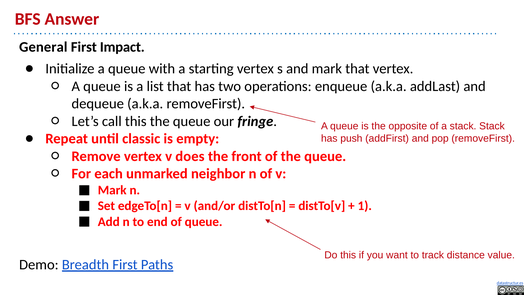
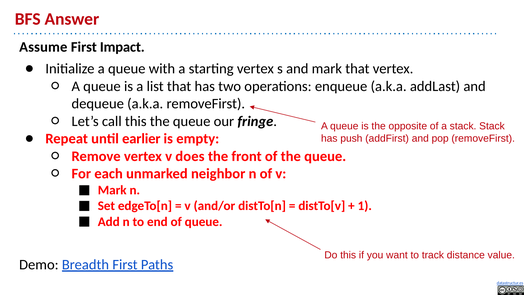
General: General -> Assume (43, 47)
classic: classic -> earlier (141, 139)
